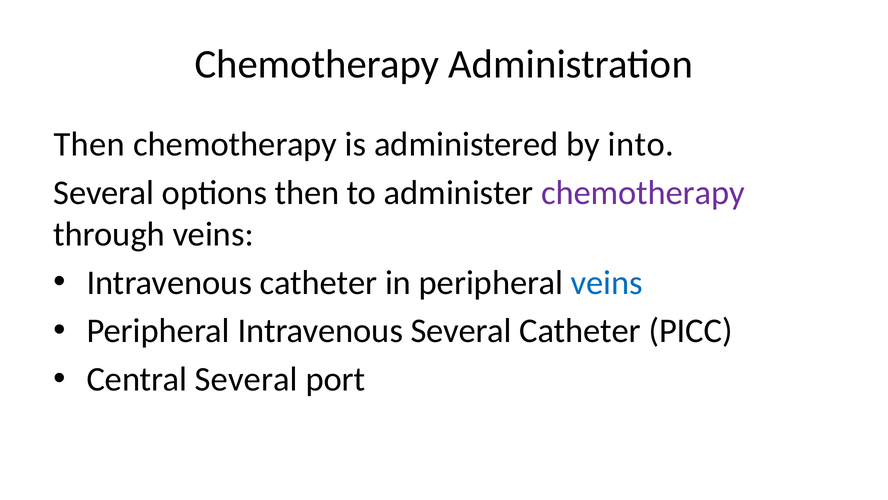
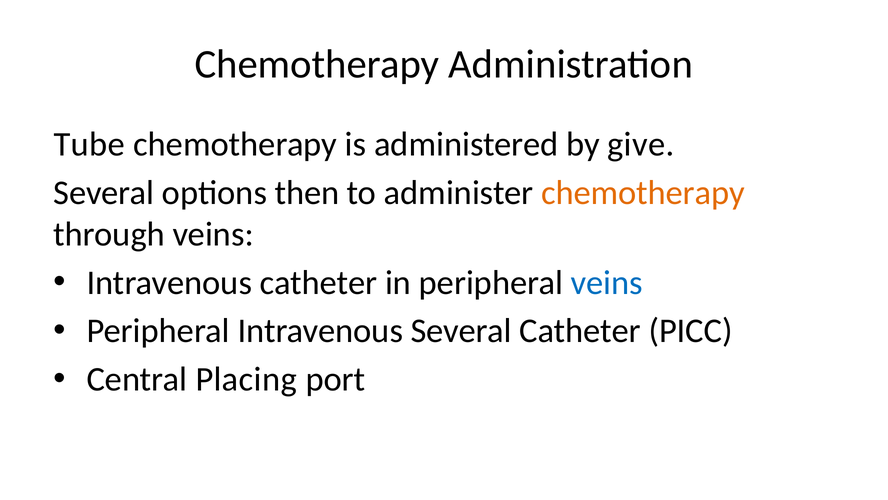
Then: Then -> Tube (89, 144)
into: into -> give (641, 144)
chemotherapy colour: purple -> orange (643, 193)
Central Several: Several -> Placing (246, 379)
